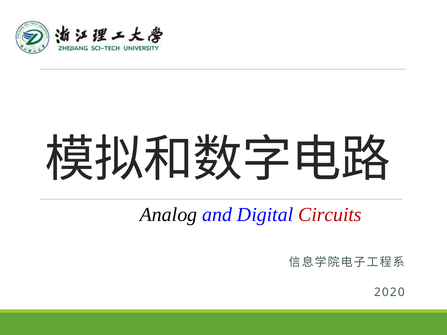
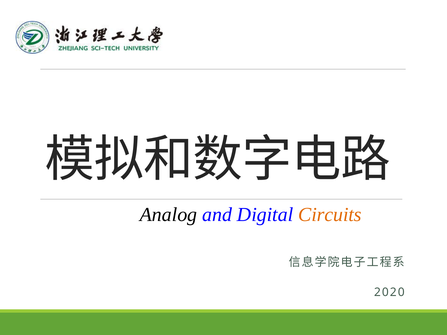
Circuits colour: red -> orange (330, 215)
